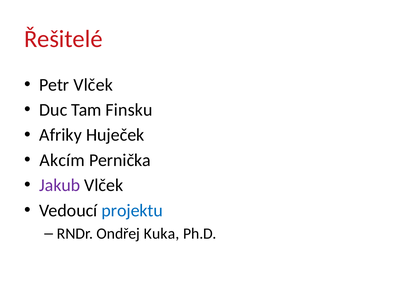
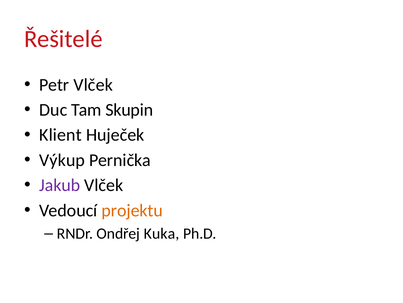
Finsku: Finsku -> Skupin (129, 110)
Afriky: Afriky -> Klient (61, 135)
Akcím: Akcím -> Výkup (62, 160)
projektu colour: blue -> orange (132, 210)
